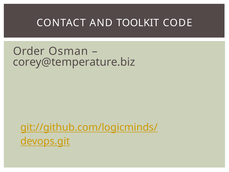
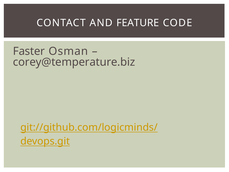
TOOLKIT: TOOLKIT -> FEATURE (138, 23)
Order: Order -> Faster (29, 51)
